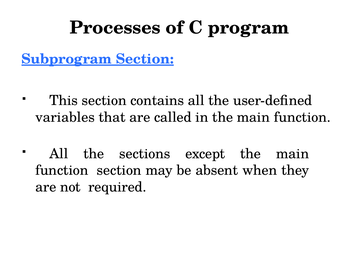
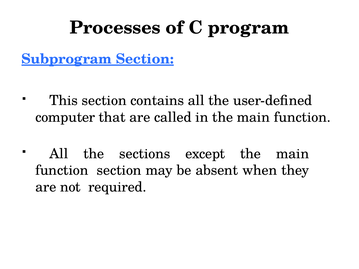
variables: variables -> computer (65, 117)
